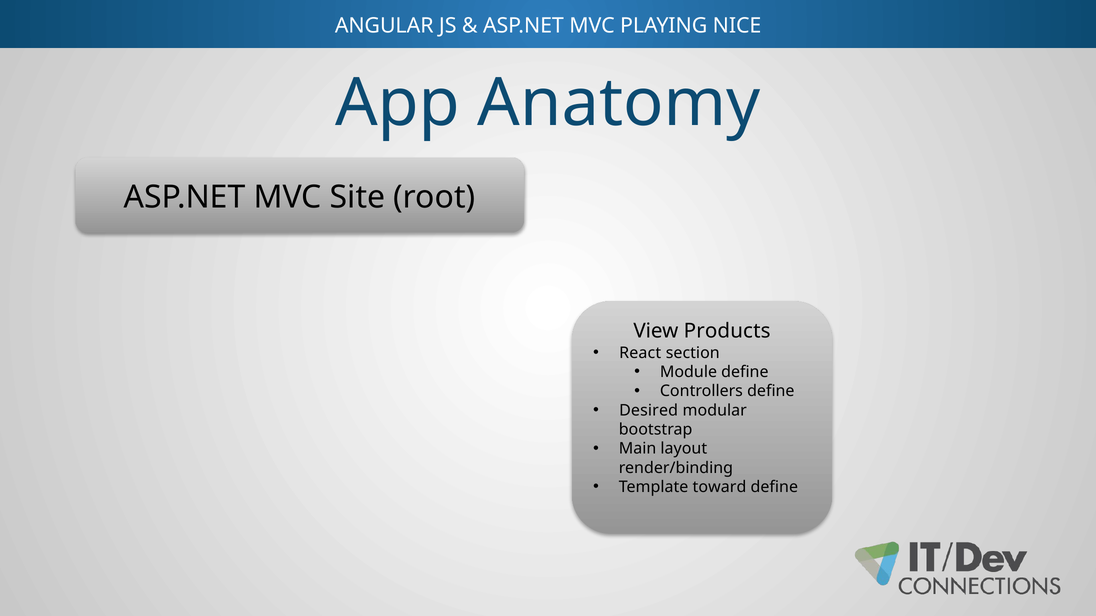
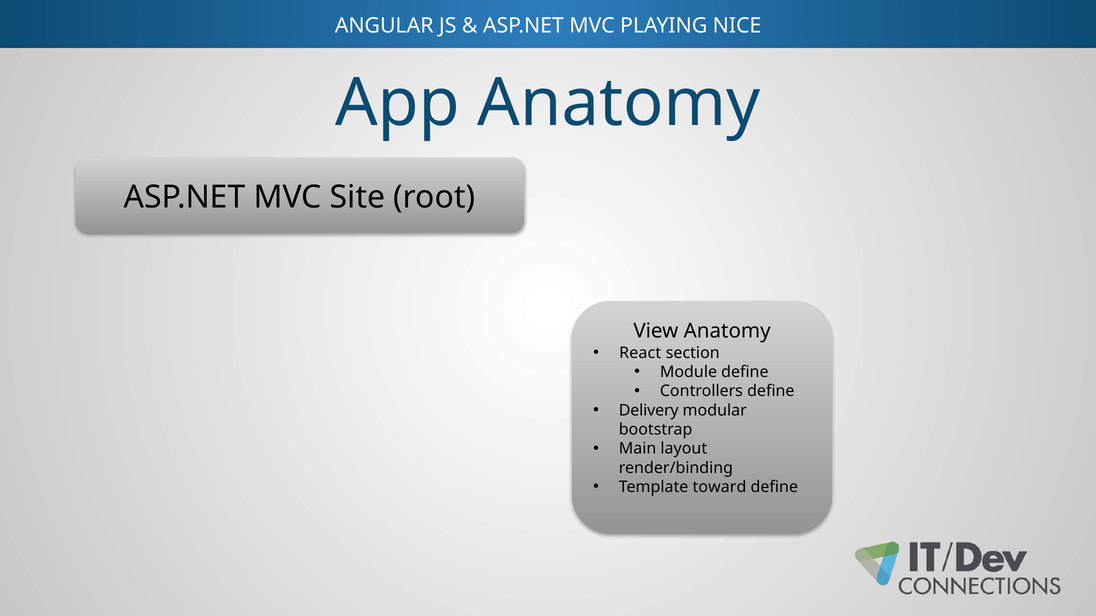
View Products: Products -> Anatomy (727, 331)
Desired: Desired -> Delivery (649, 411)
